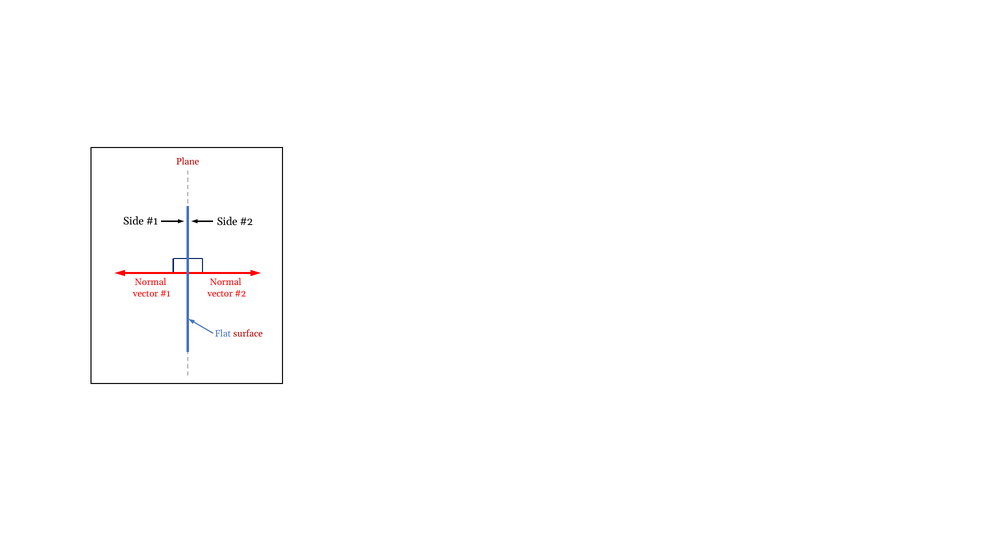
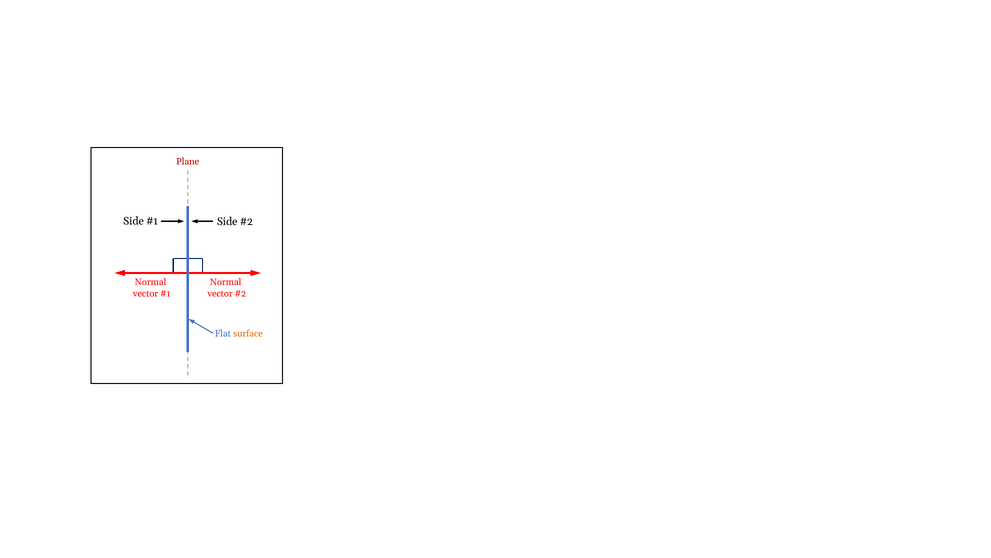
surface colour: red -> orange (248, 333)
